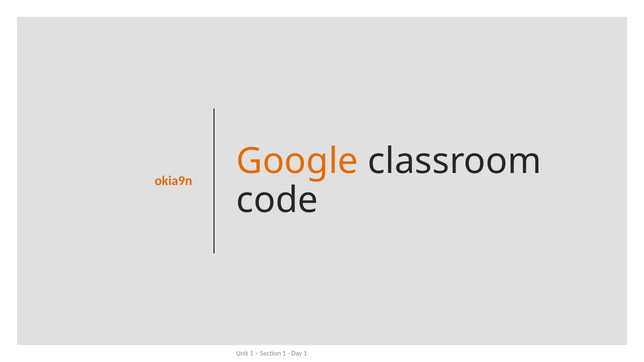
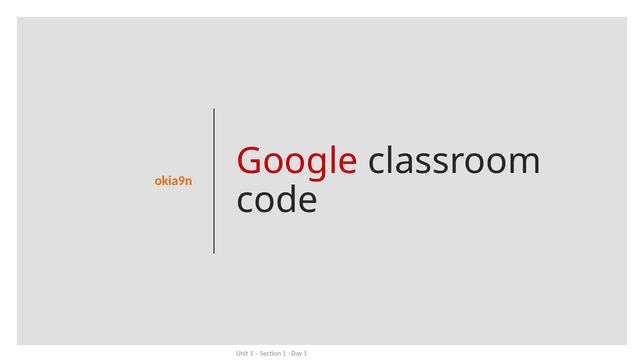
Google colour: orange -> red (297, 161)
